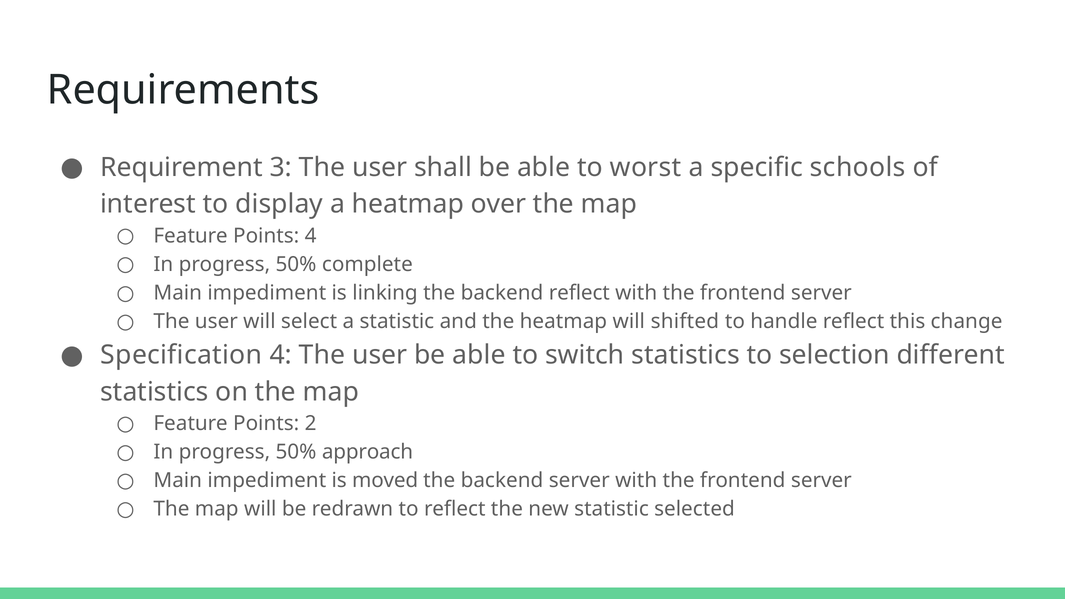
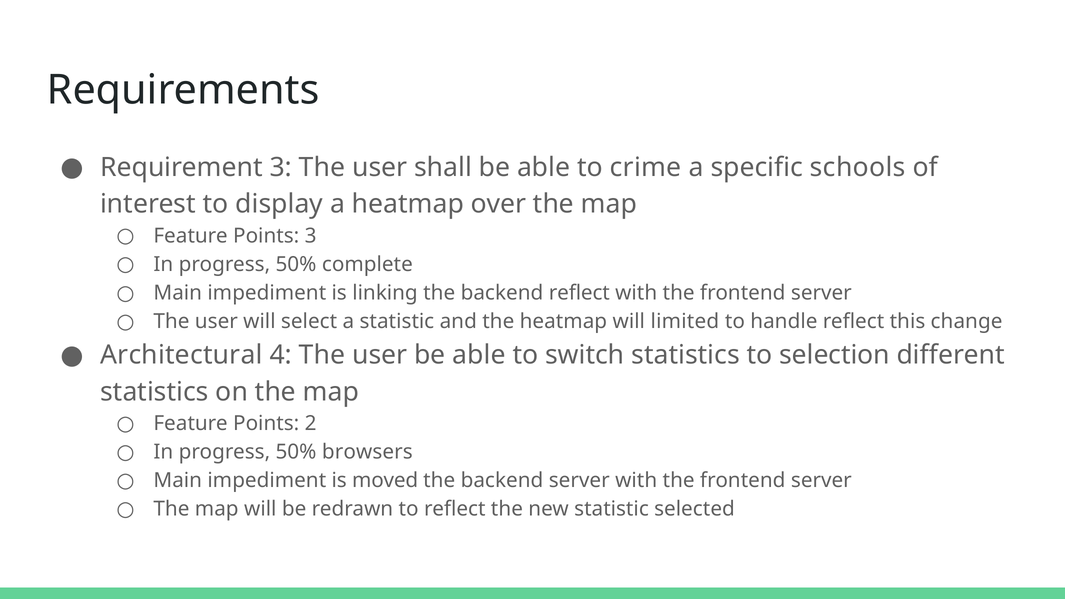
worst: worst -> crime (646, 167)
Points 4: 4 -> 3 (311, 236)
shifted: shifted -> limited (685, 322)
Specification: Specification -> Architectural (181, 355)
approach: approach -> browsers (367, 452)
